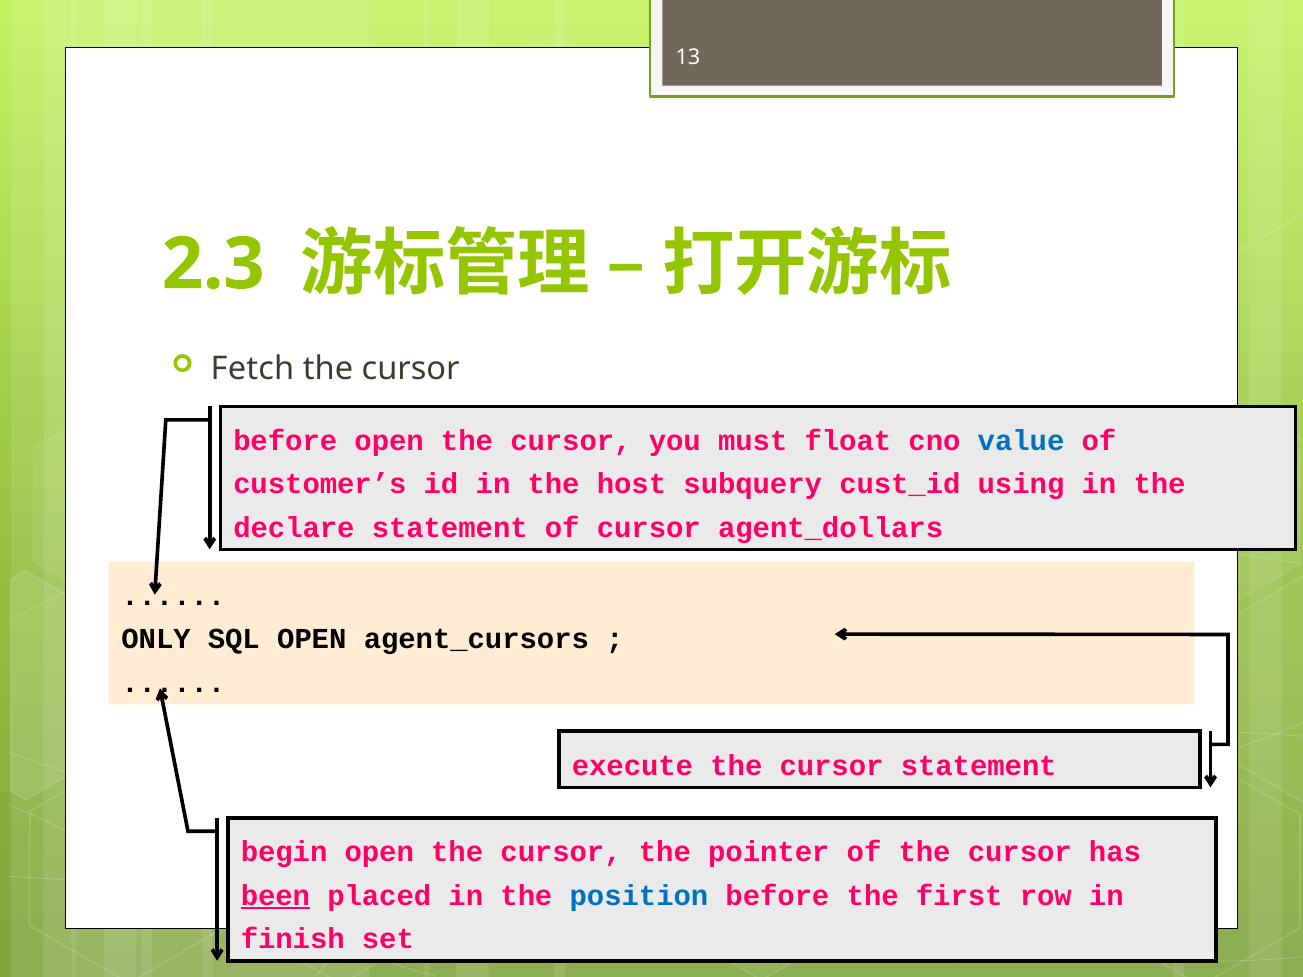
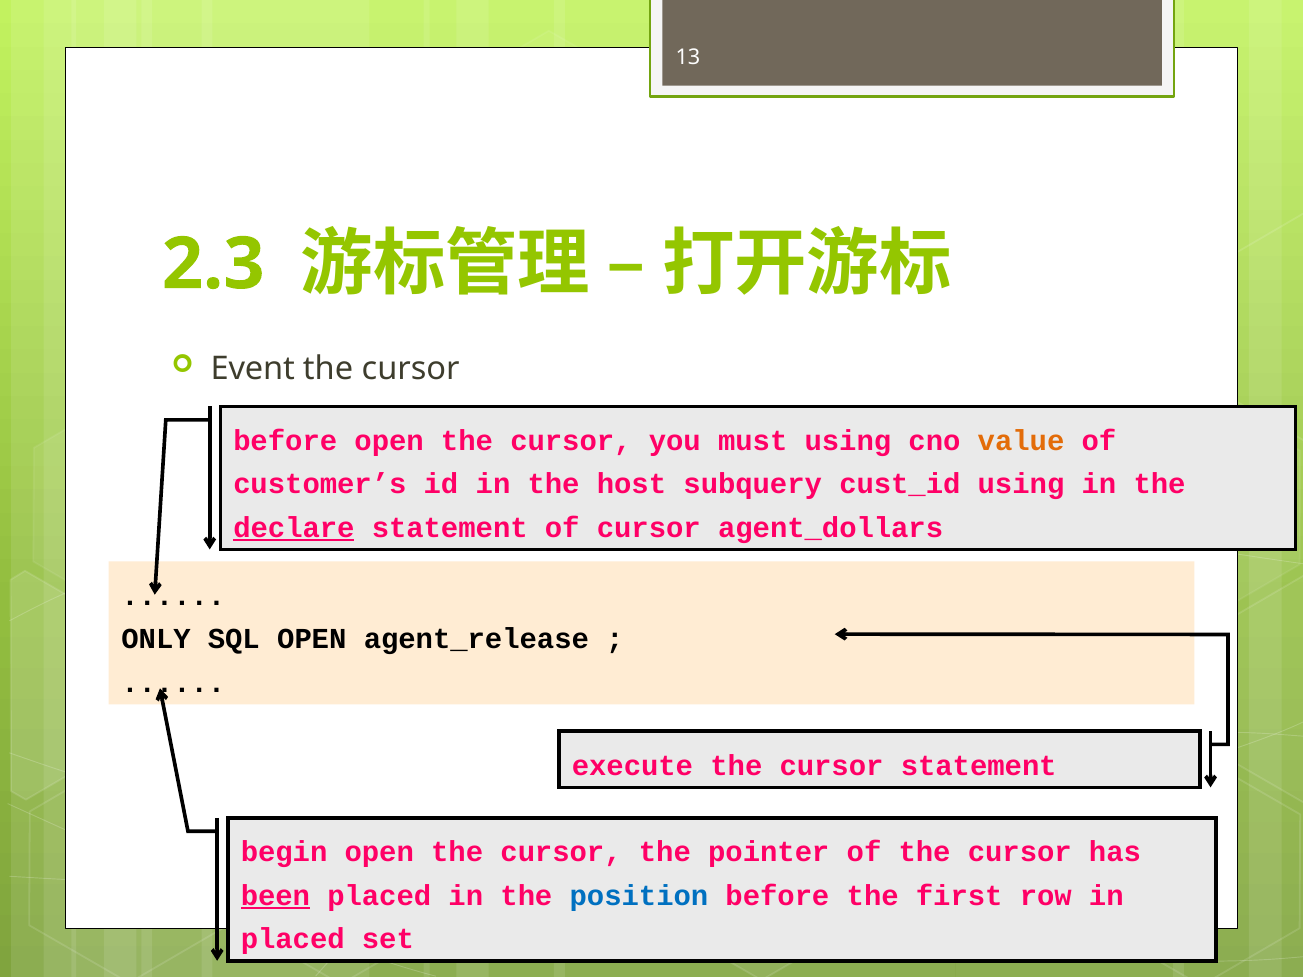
Fetch: Fetch -> Event (253, 369)
must float: float -> using (848, 441)
value colour: blue -> orange (1021, 441)
declare underline: none -> present (294, 528)
agent_cursors: agent_cursors -> agent_release (476, 639)
finish: finish -> placed (293, 939)
